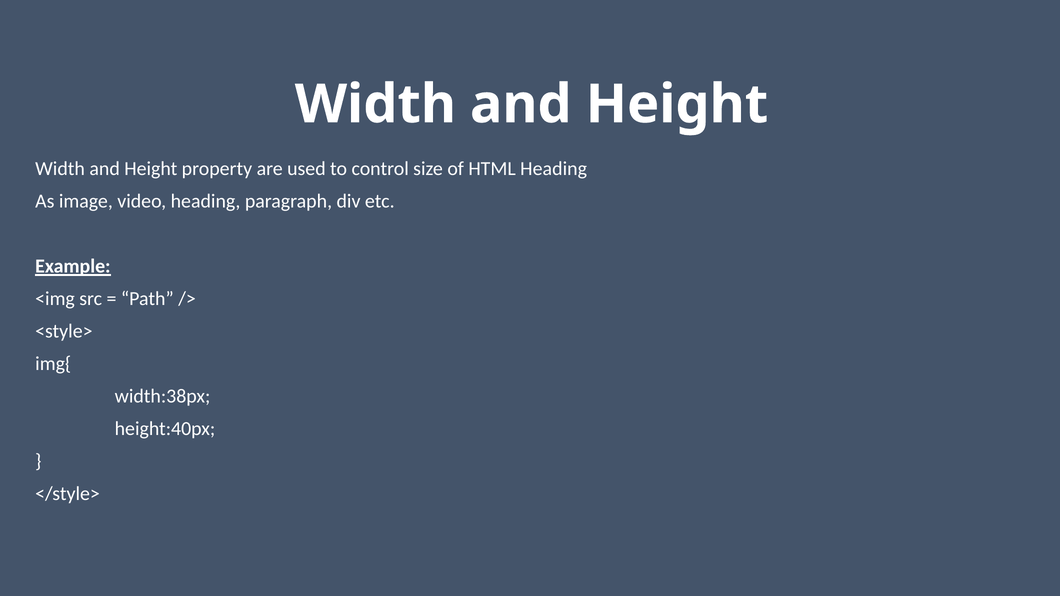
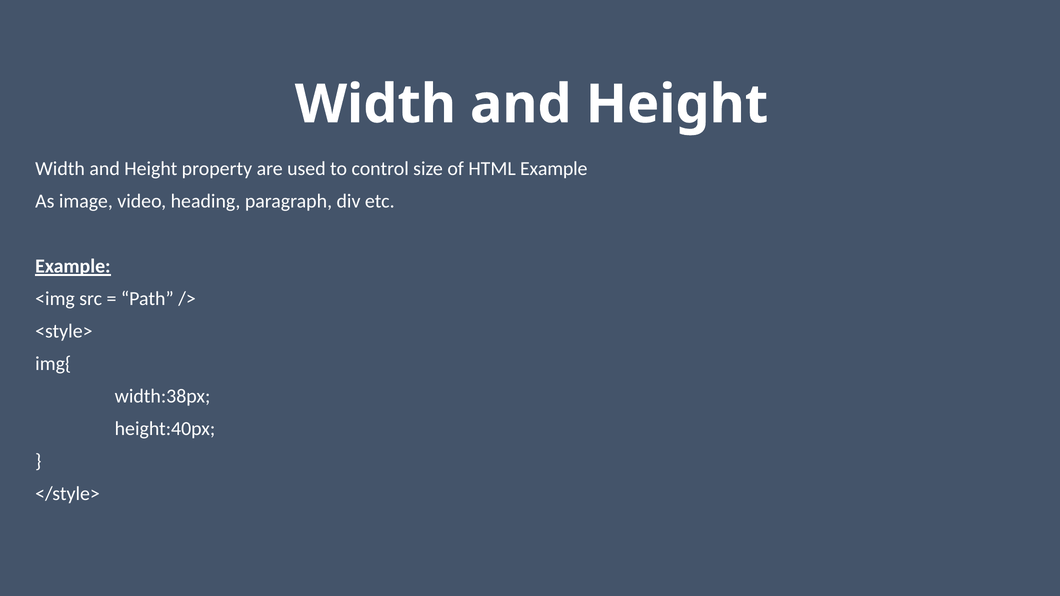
HTML Heading: Heading -> Example (554, 169)
